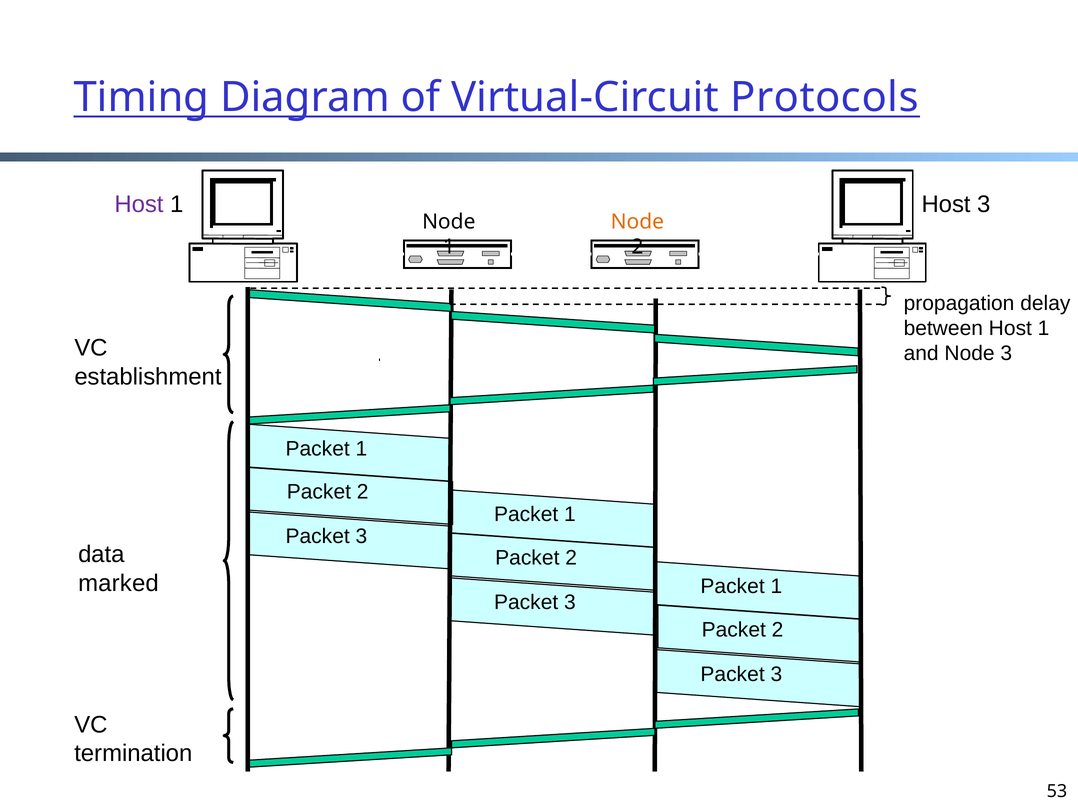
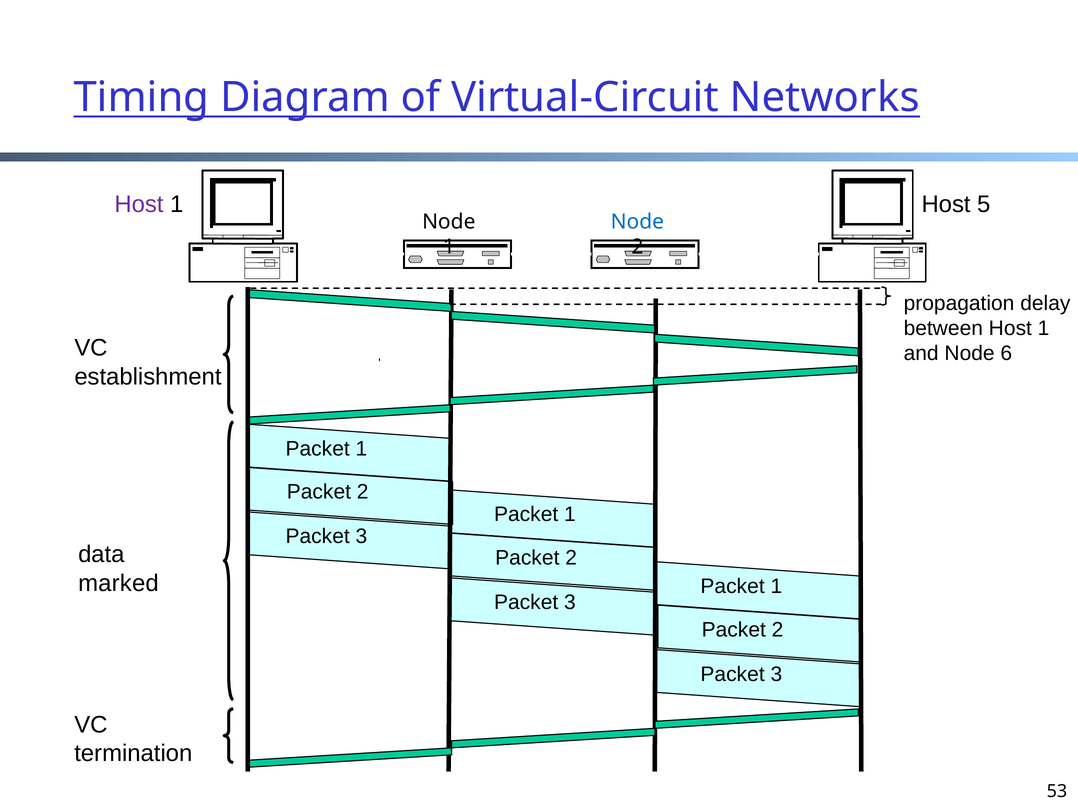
Protocols: Protocols -> Networks (825, 97)
Host 3: 3 -> 5 (984, 204)
Node colour: orange -> blue (637, 222)
Node 3: 3 -> 6 (1006, 353)
